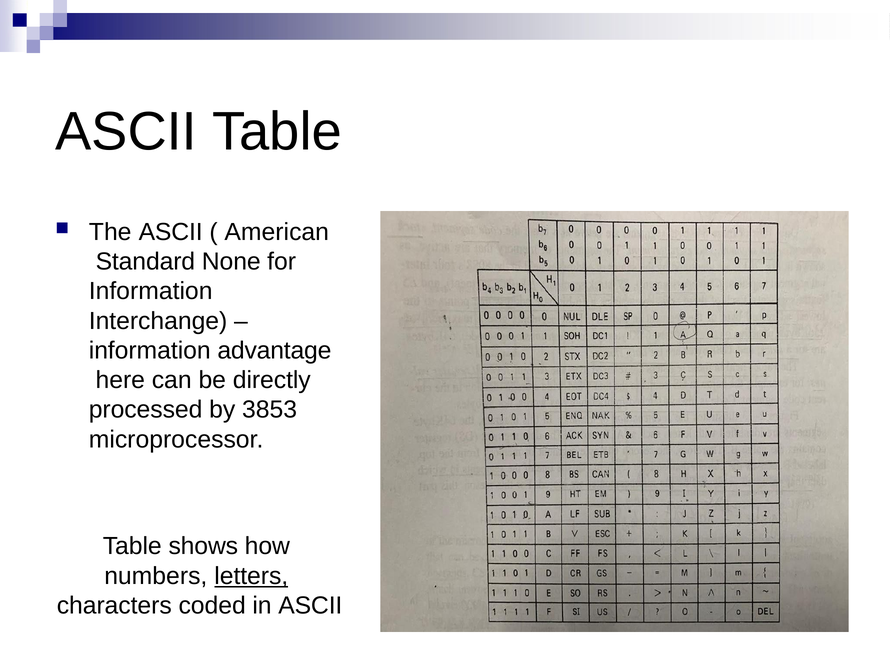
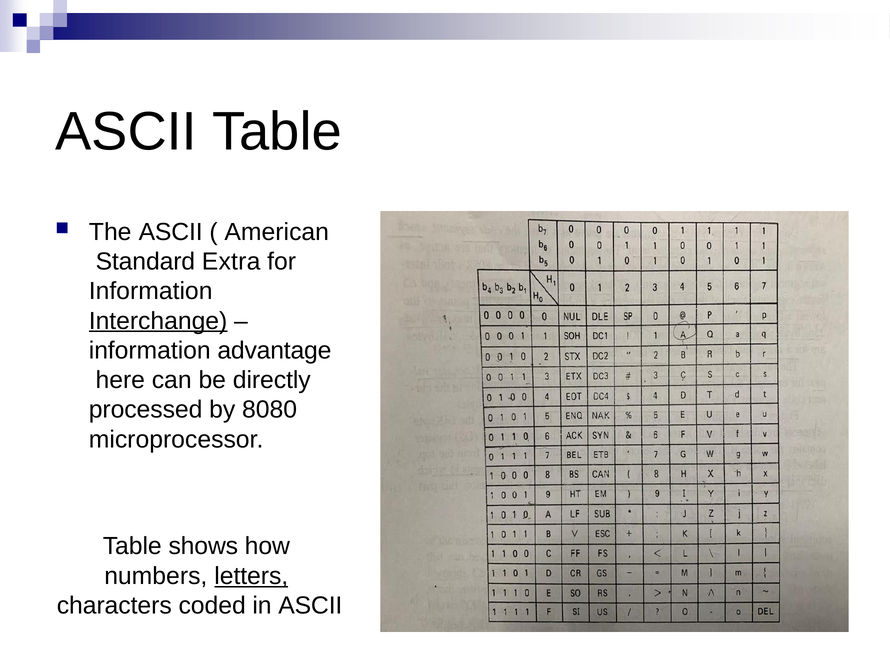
None: None -> Extra (231, 262)
Interchange underline: none -> present (158, 321)
3853: 3853 -> 8080 (270, 410)
